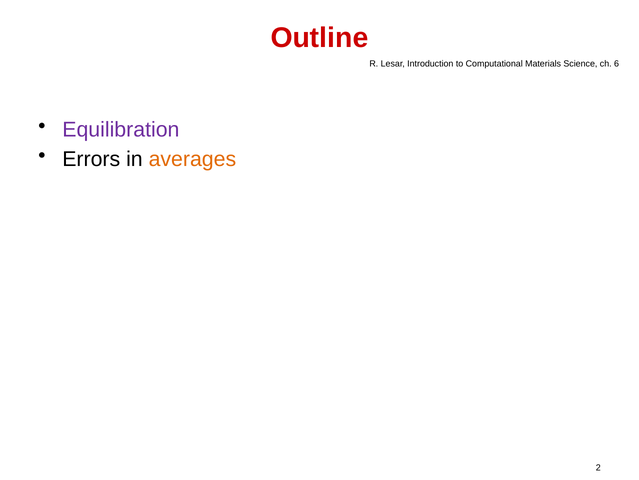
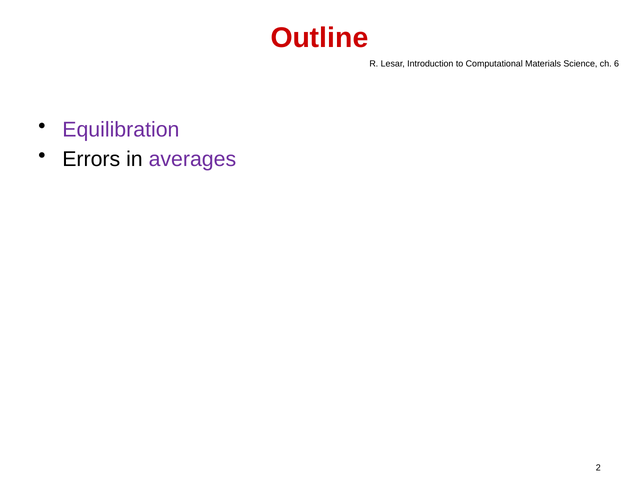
averages colour: orange -> purple (192, 159)
